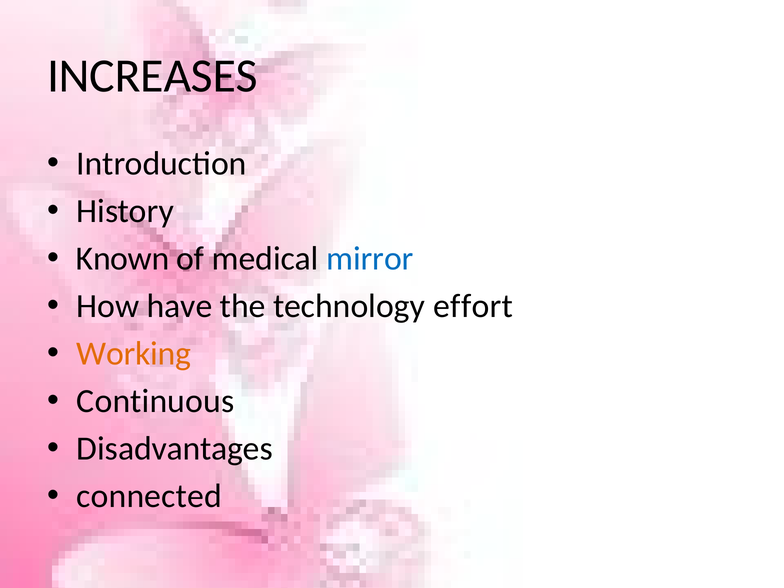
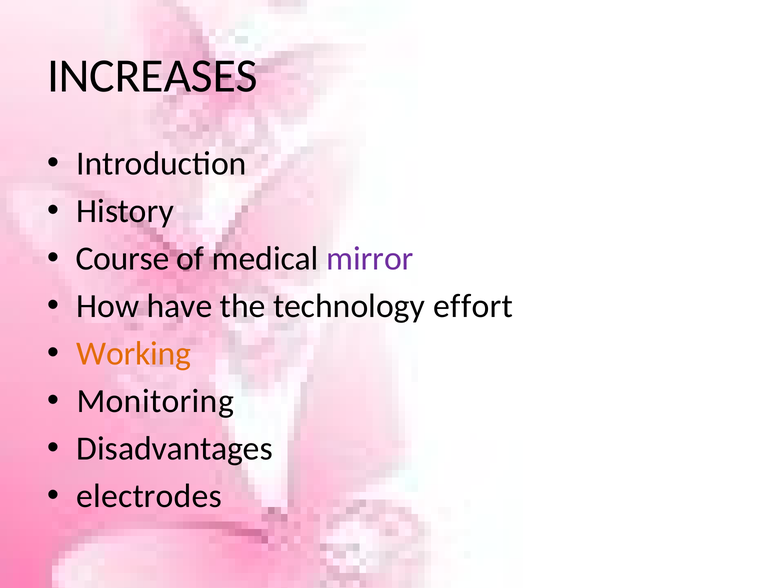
Known: Known -> Course (123, 259)
mirror colour: blue -> purple (370, 259)
Continuous: Continuous -> Monitoring (155, 401)
connected: connected -> electrodes (149, 496)
